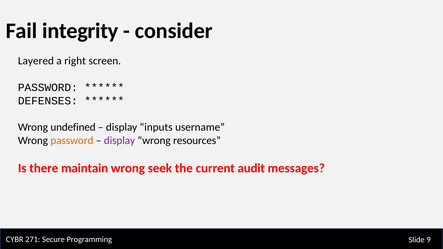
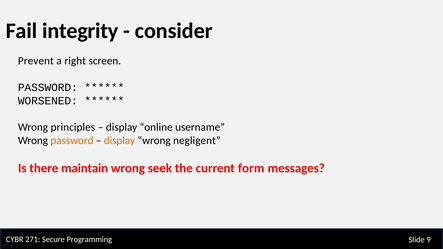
Layered: Layered -> Prevent (36, 61)
DEFENSES: DEFENSES -> WORSENED (48, 101)
undefined: undefined -> principles (73, 127)
inputs: inputs -> online (156, 127)
display colour: purple -> orange (119, 141)
resources: resources -> negligent (197, 141)
audit: audit -> form (251, 169)
